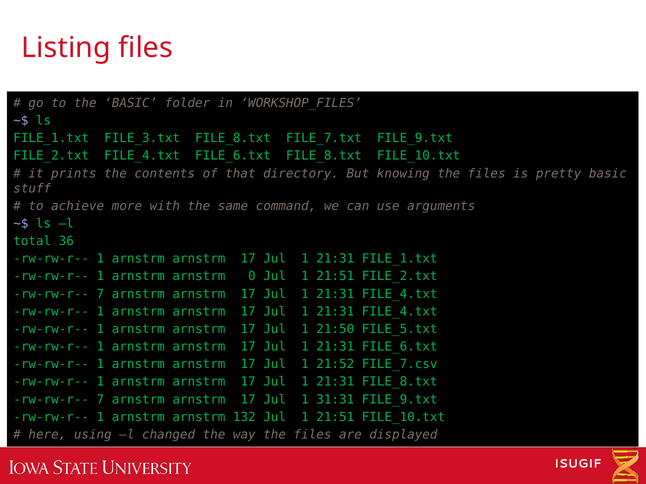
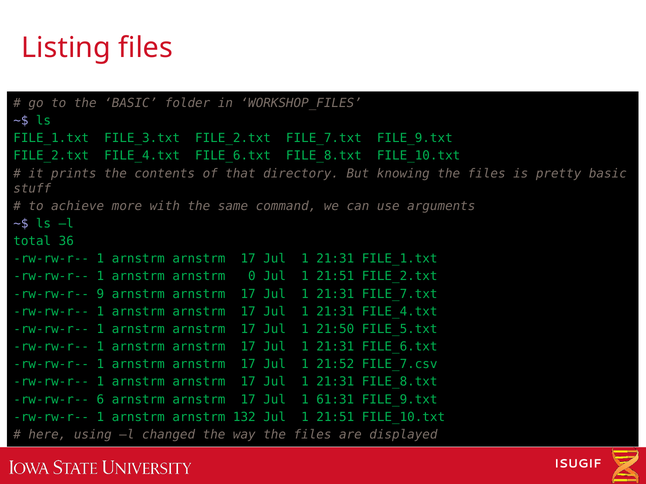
FILE_3.txt FILE_8.txt: FILE_8.txt -> FILE_2.txt (233, 138)
7: 7 -> 9 (100, 294)
FILE_4.txt: FILE_4.txt -> FILE_7.txt (400, 294)
7: 7 -> 6 (100, 400)
31:31: 31:31 -> 61:31 (335, 400)
